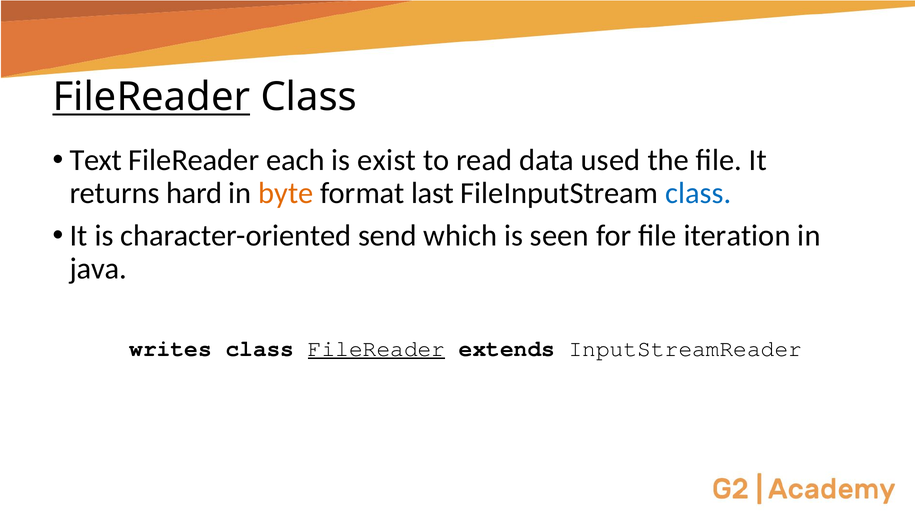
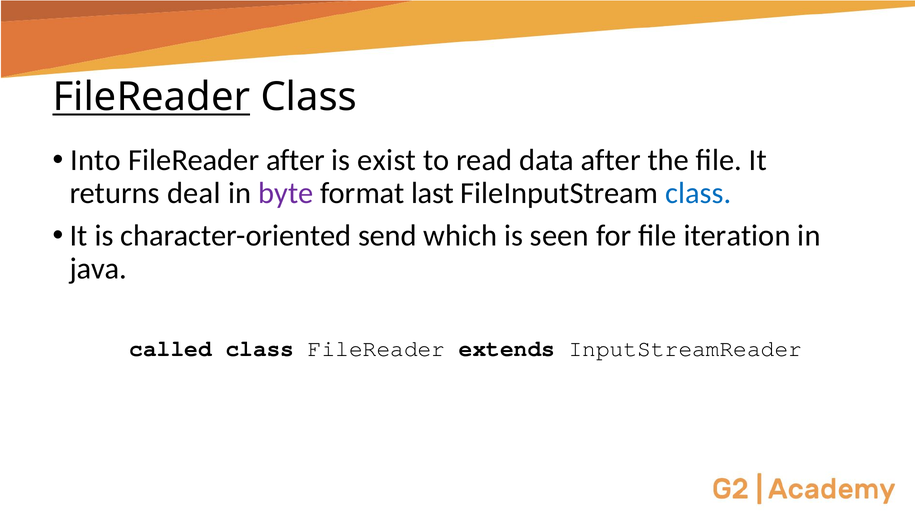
Text: Text -> Into (95, 160)
FileReader each: each -> after (295, 160)
data used: used -> after (611, 160)
hard: hard -> deal (194, 193)
byte colour: orange -> purple (286, 193)
writes: writes -> called (171, 348)
FileReader underline: present -> none (377, 348)
